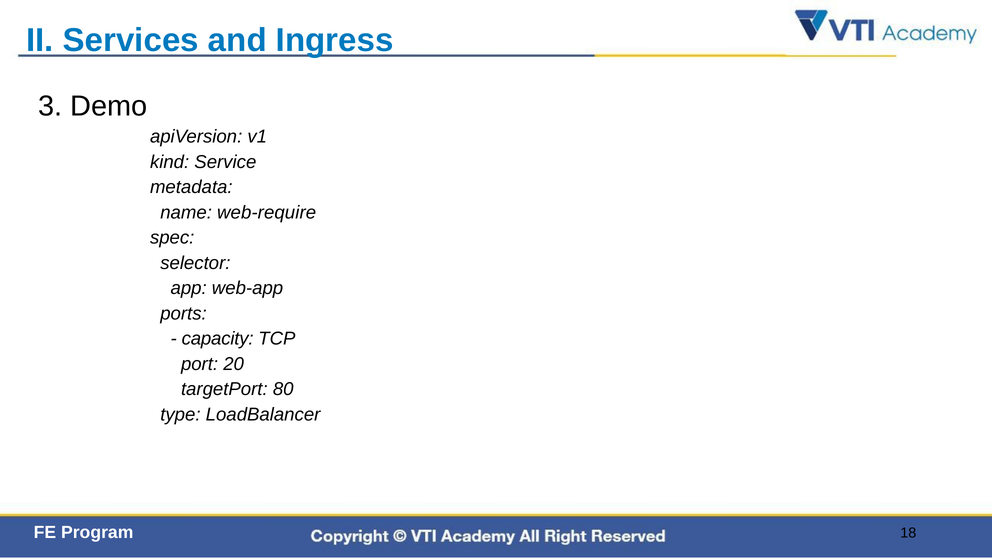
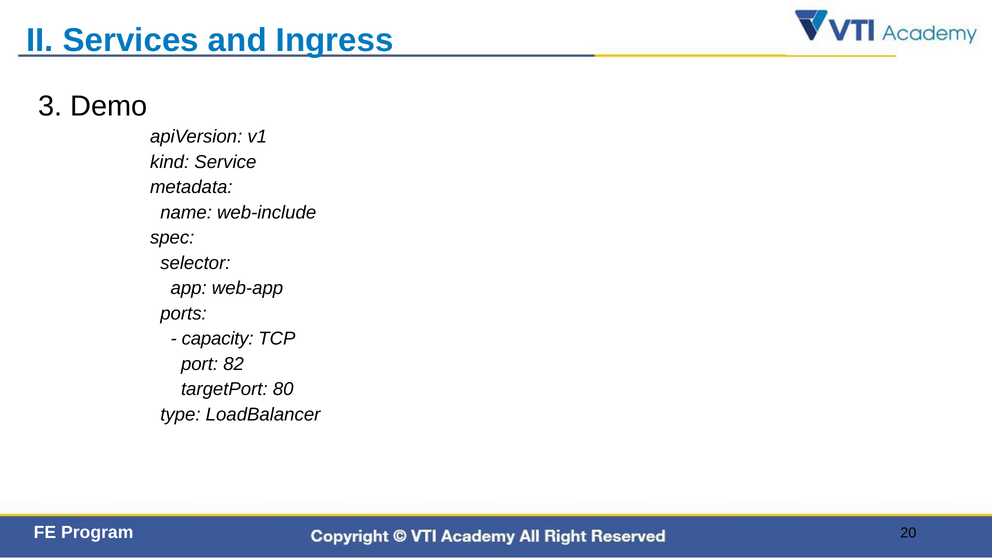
web-require: web-require -> web-include (267, 213)
20: 20 -> 82 (234, 364)
18: 18 -> 20 (908, 533)
